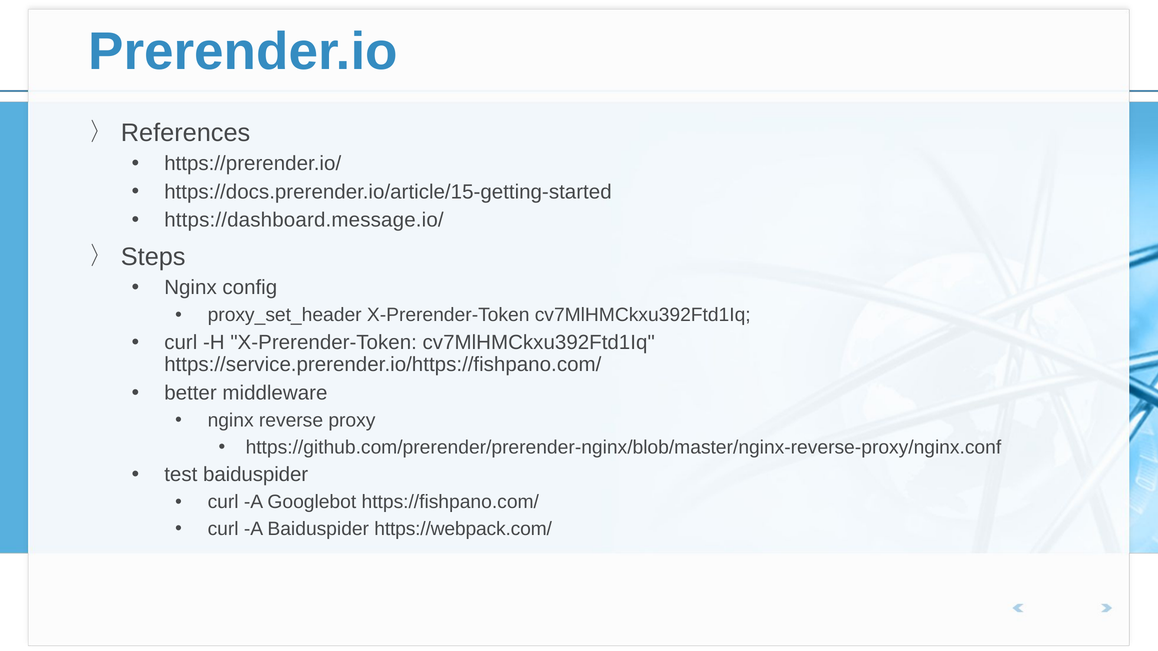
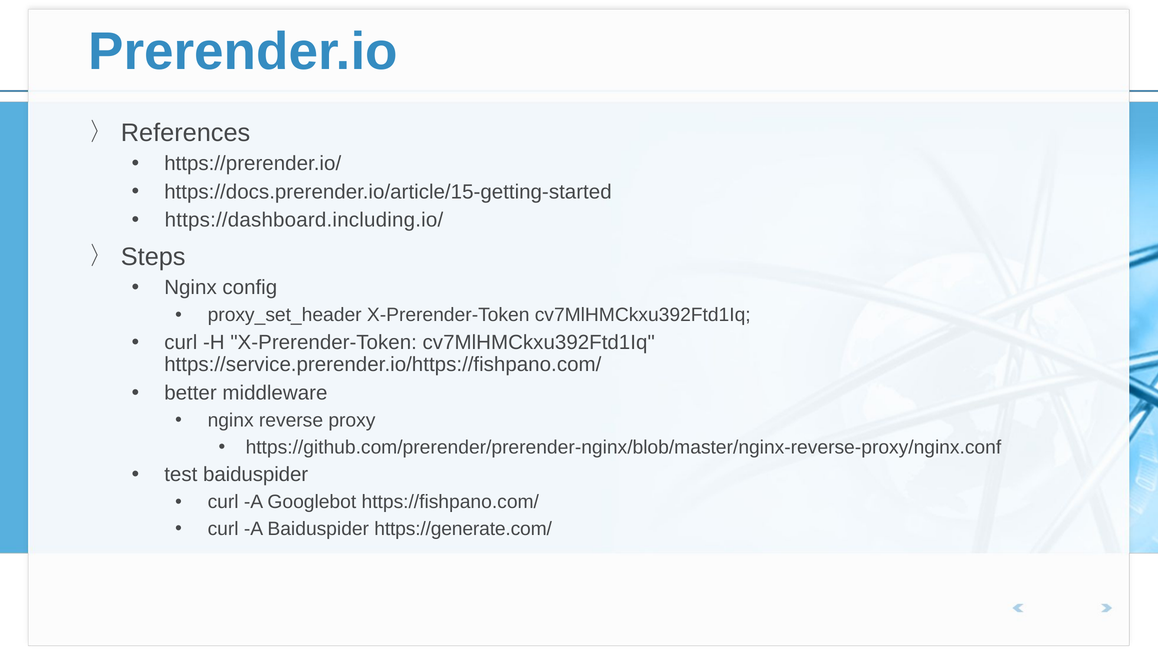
https://dashboard.message.io/: https://dashboard.message.io/ -> https://dashboard.including.io/ (304, 220)
https://webpack.com/: https://webpack.com/ -> https://generate.com/ (463, 529)
